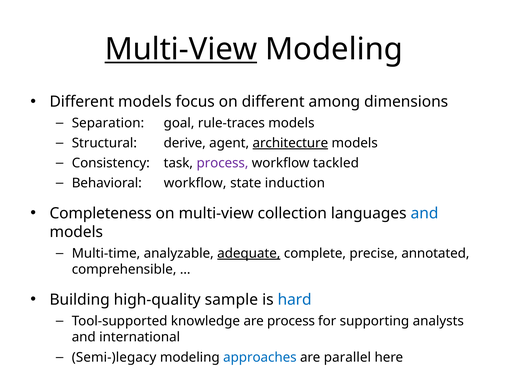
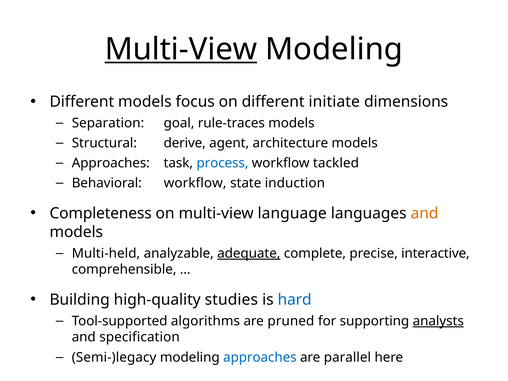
among: among -> initiate (334, 102)
architecture underline: present -> none (290, 143)
Consistency: Consistency -> Approaches (111, 163)
process colour: purple -> blue (222, 163)
collection: collection -> language (292, 213)
and colour: blue -> orange (424, 213)
Multi-time: Multi-time -> Multi-held (106, 253)
annotated: annotated -> interactive (435, 253)
sample: sample -> studies (231, 300)
knowledge: knowledge -> algorithms (205, 321)
are process: process -> pruned (291, 321)
analysts underline: none -> present (438, 321)
international: international -> specification (140, 337)
